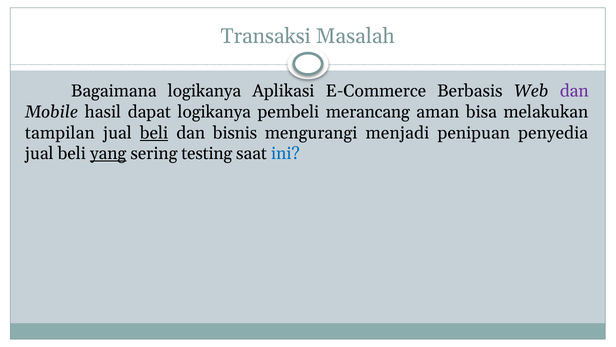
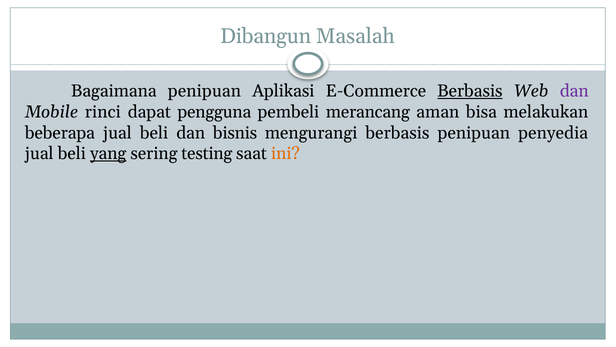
Transaksi: Transaksi -> Dibangun (266, 36)
Bagaimana logikanya: logikanya -> penipuan (204, 91)
Berbasis underline: none -> present (470, 91)
hasil: hasil -> rinci (103, 112)
dapat logikanya: logikanya -> pengguna (214, 112)
tampilan: tampilan -> beberapa (60, 133)
beli underline: present -> none (154, 133)
mengurangi menjadi: menjadi -> berbasis (397, 133)
ini colour: blue -> orange (285, 153)
